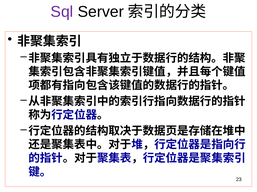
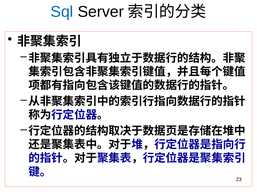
Sql colour: purple -> blue (62, 12)
